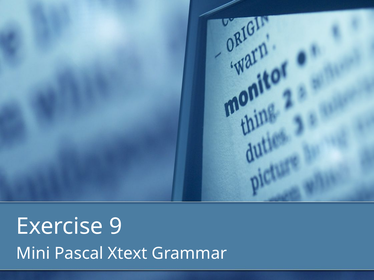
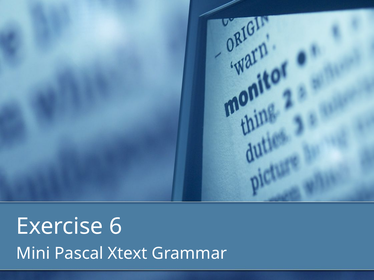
9: 9 -> 6 (116, 227)
